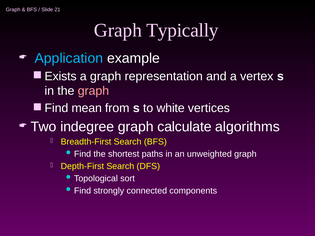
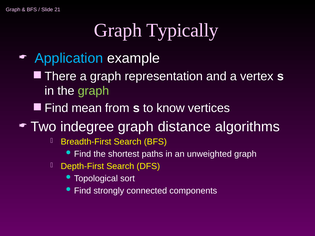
Exists: Exists -> There (60, 76)
graph colour: pink -> light green (93, 91)
white: white -> know (171, 108)
calculate: calculate -> distance (184, 127)
